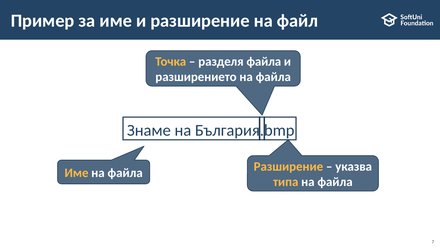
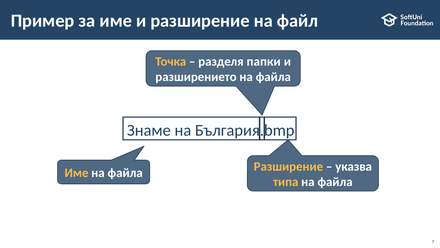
разделя файла: файла -> папки (264, 61)
